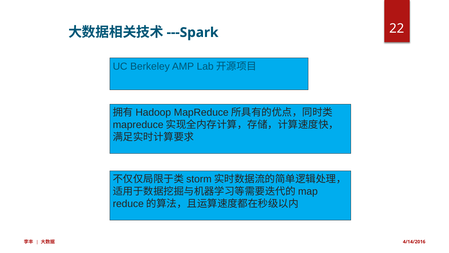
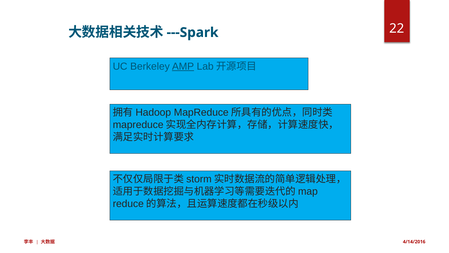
AMP underline: none -> present (183, 66)
